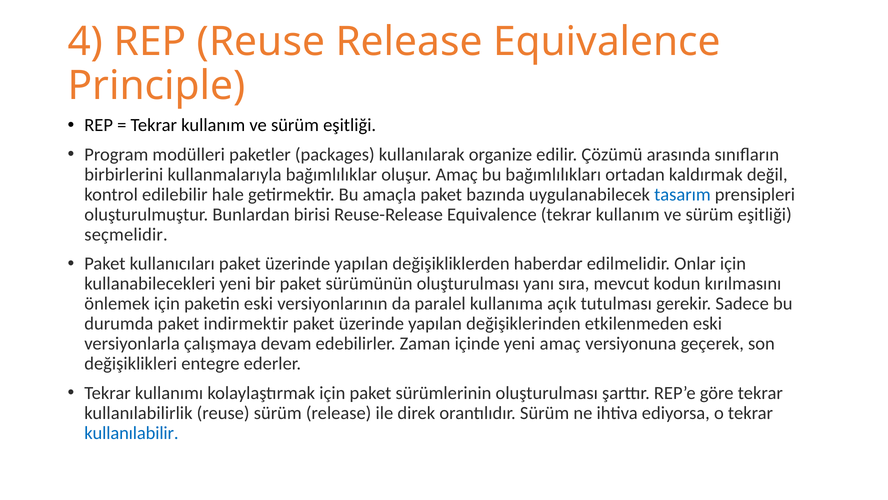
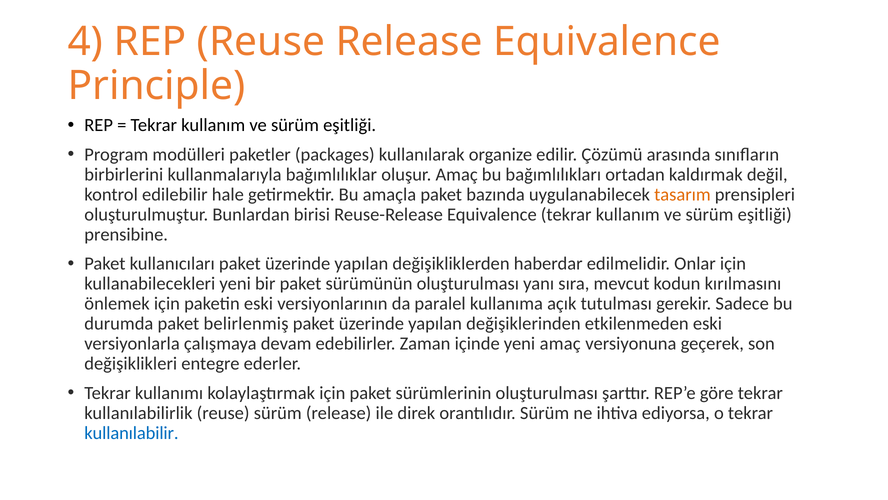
tasarım colour: blue -> orange (682, 194)
seçmelidir: seçmelidir -> prensibine (126, 234)
indirmektir: indirmektir -> belirlenmiş (246, 323)
